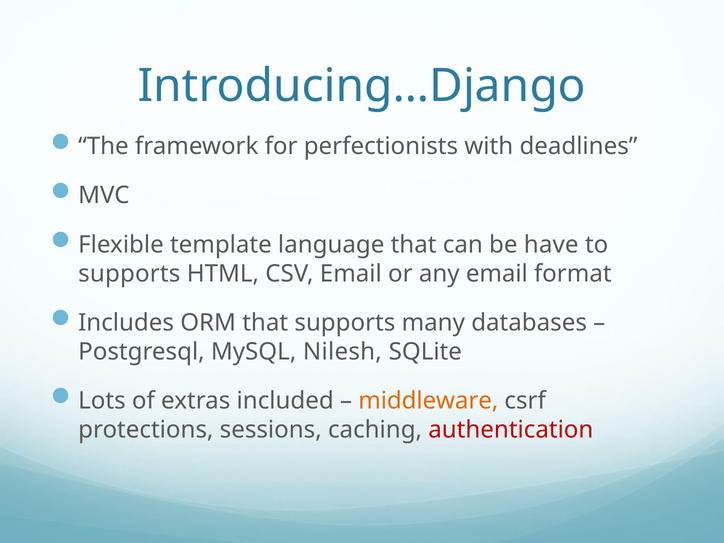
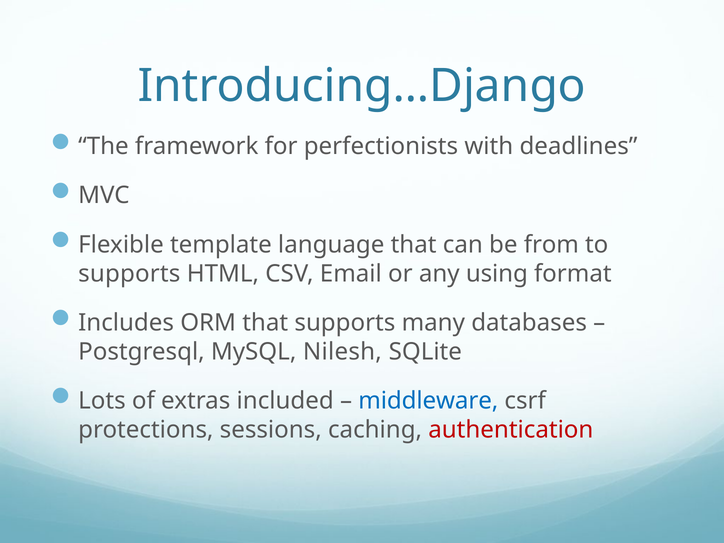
have: have -> from (551, 245)
any email: email -> using (497, 274)
middleware colour: orange -> blue (428, 401)
